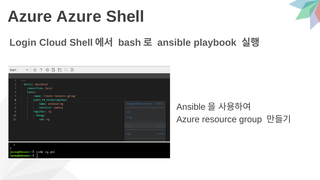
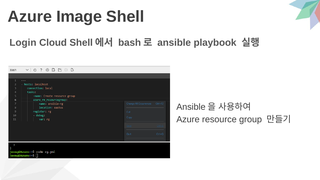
Azure Azure: Azure -> Image (79, 17)
